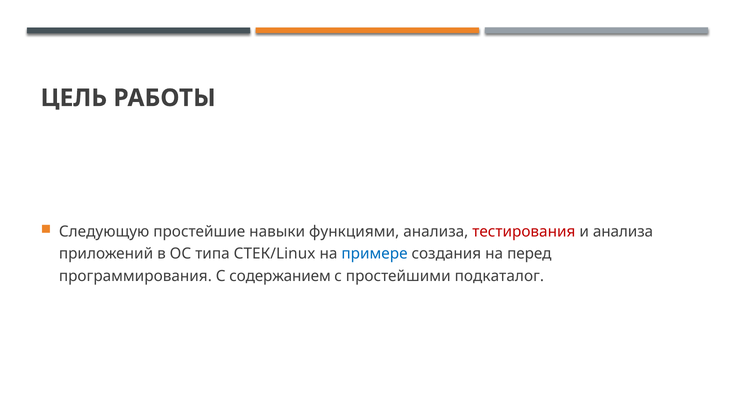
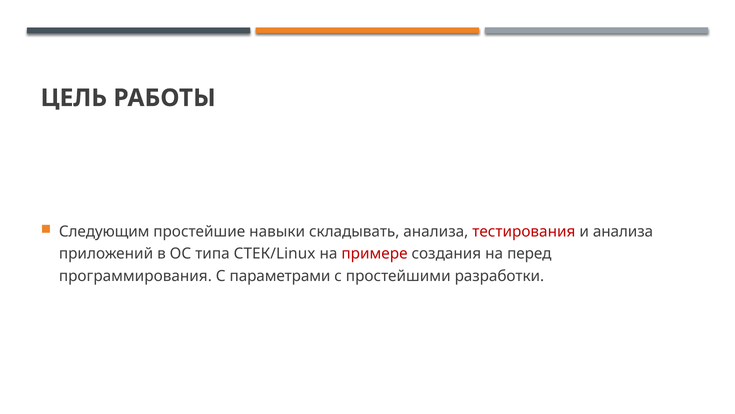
Следующую: Следующую -> Следующим (104, 232)
функциями: функциями -> складывать (354, 232)
примере colour: blue -> red (375, 254)
содержанием: содержанием -> параметрами (280, 276)
подкаталог: подкаталог -> разработки (499, 276)
